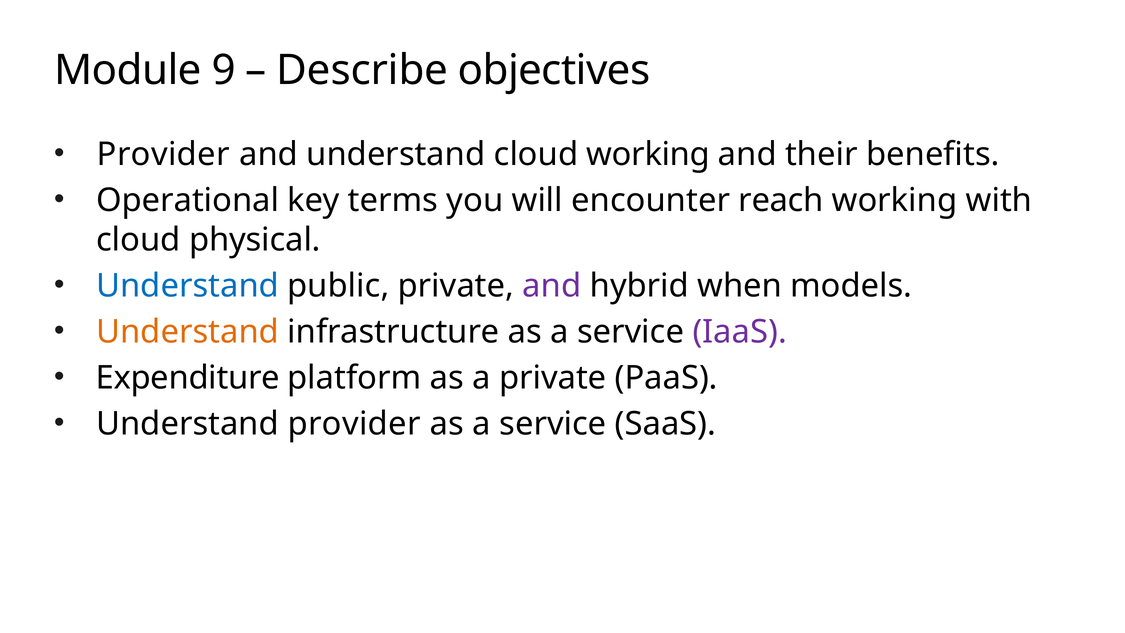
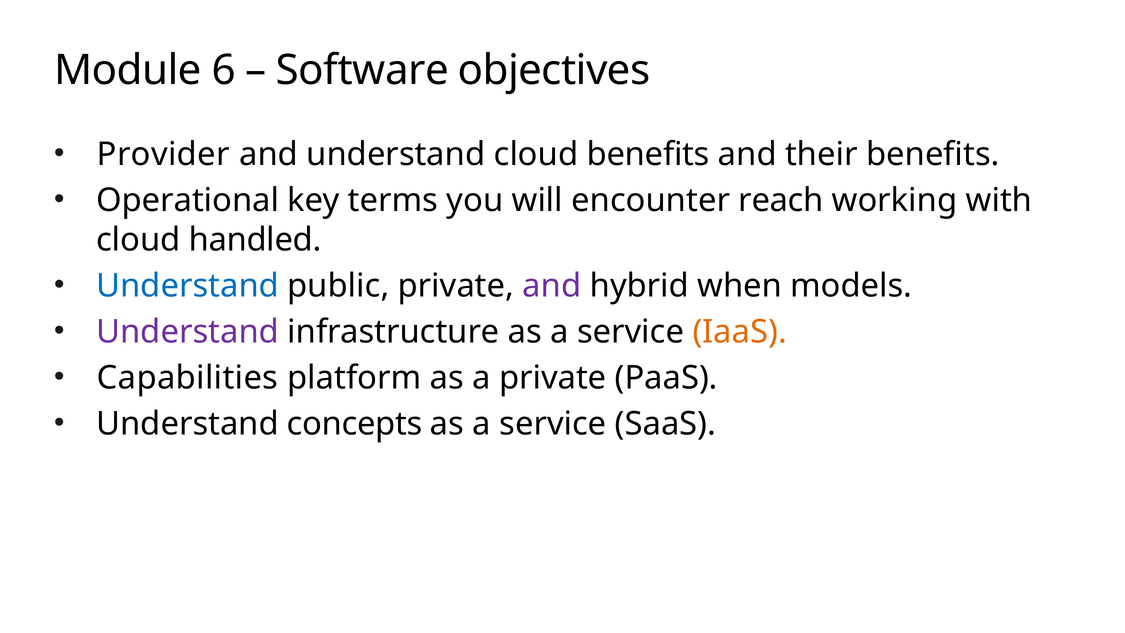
9: 9 -> 6 (224, 70)
Describe: Describe -> Software (362, 70)
cloud working: working -> benefits (648, 154)
physical: physical -> handled (255, 240)
Understand colour: orange -> purple (188, 332)
IaaS colour: purple -> orange (740, 332)
Expenditure: Expenditure -> Capabilities (187, 378)
Understand provider: provider -> concepts (355, 424)
